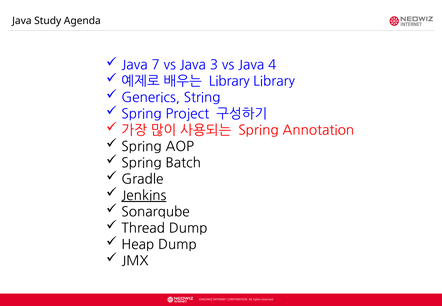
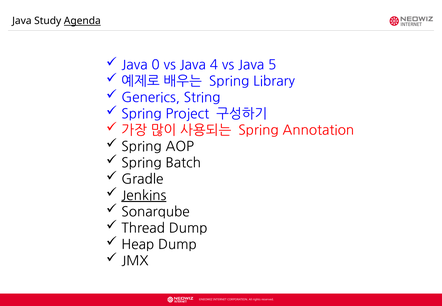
Agenda underline: none -> present (82, 21)
7: 7 -> 0 (156, 65)
3: 3 -> 4 (214, 65)
4: 4 -> 5 (272, 65)
Library: Library -> Spring (229, 81)
